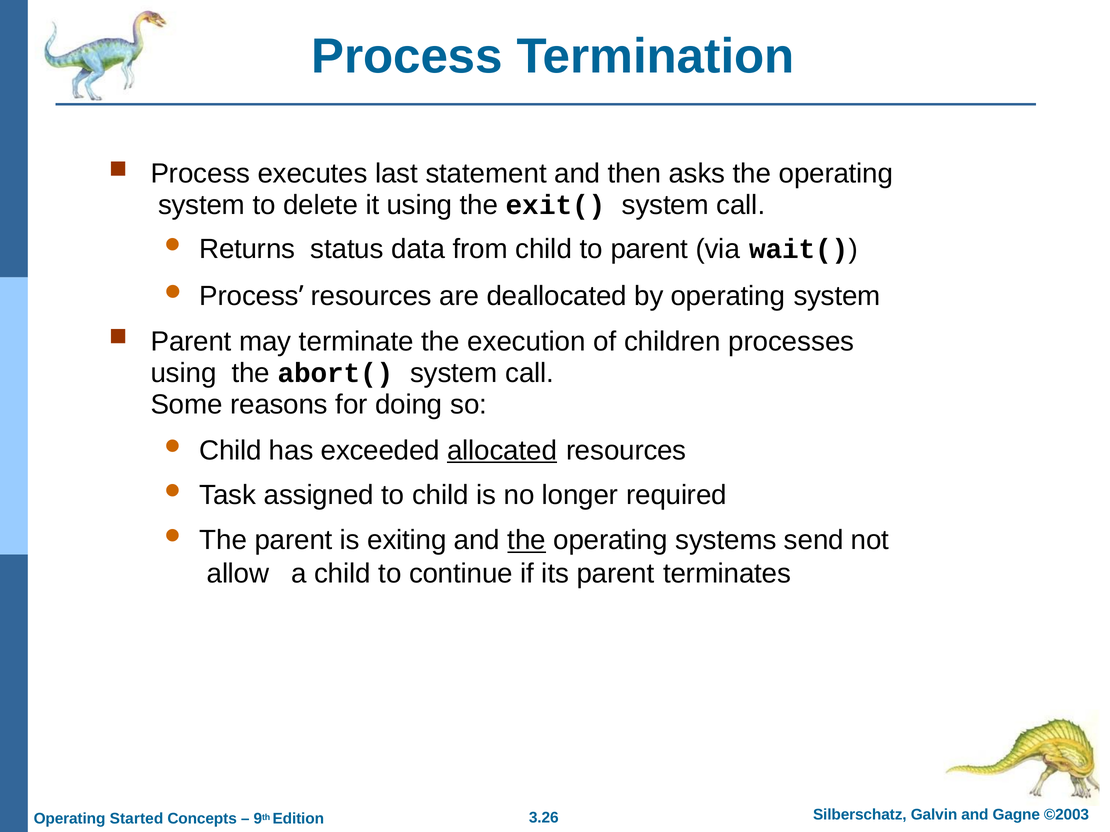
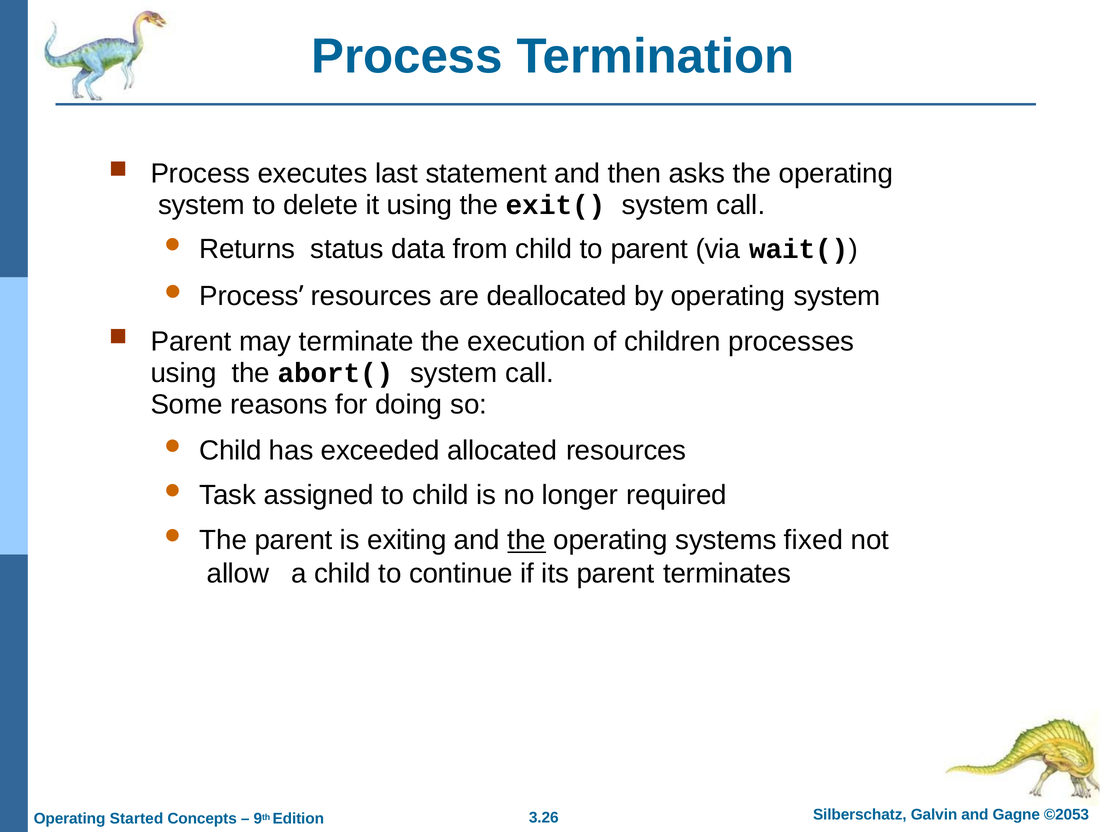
allocated underline: present -> none (502, 451)
send: send -> fixed (814, 541)
©2003: ©2003 -> ©2053 (1067, 815)
